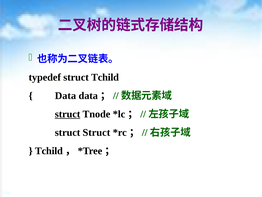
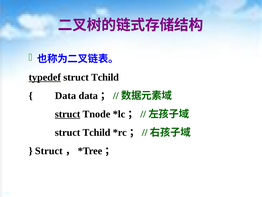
typedef underline: none -> present (45, 77)
Struct: Struct -> Tchild (96, 132)
Tchild: Tchild -> Struct (49, 151)
